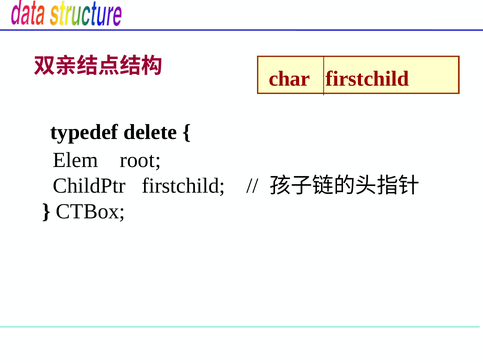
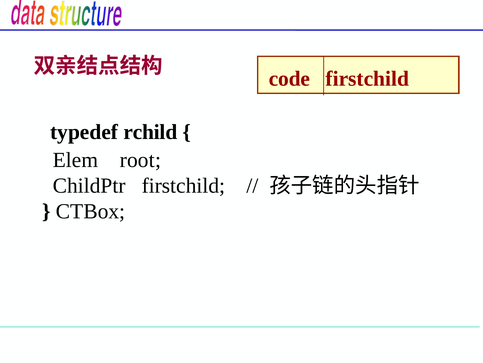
char: char -> code (289, 78)
delete: delete -> rchild (150, 132)
